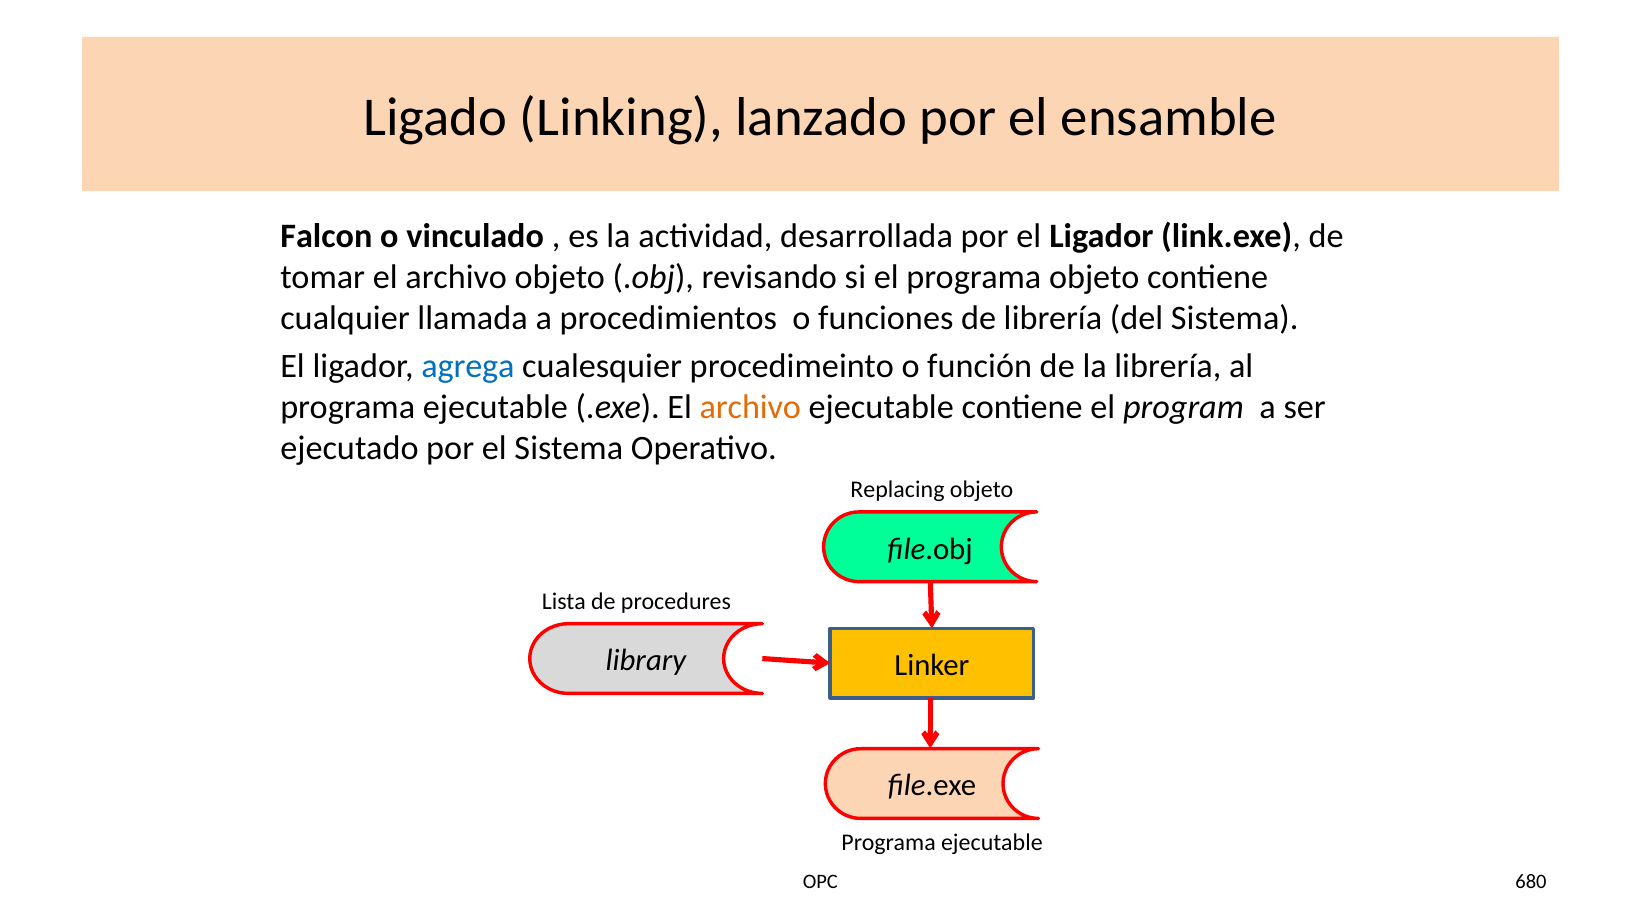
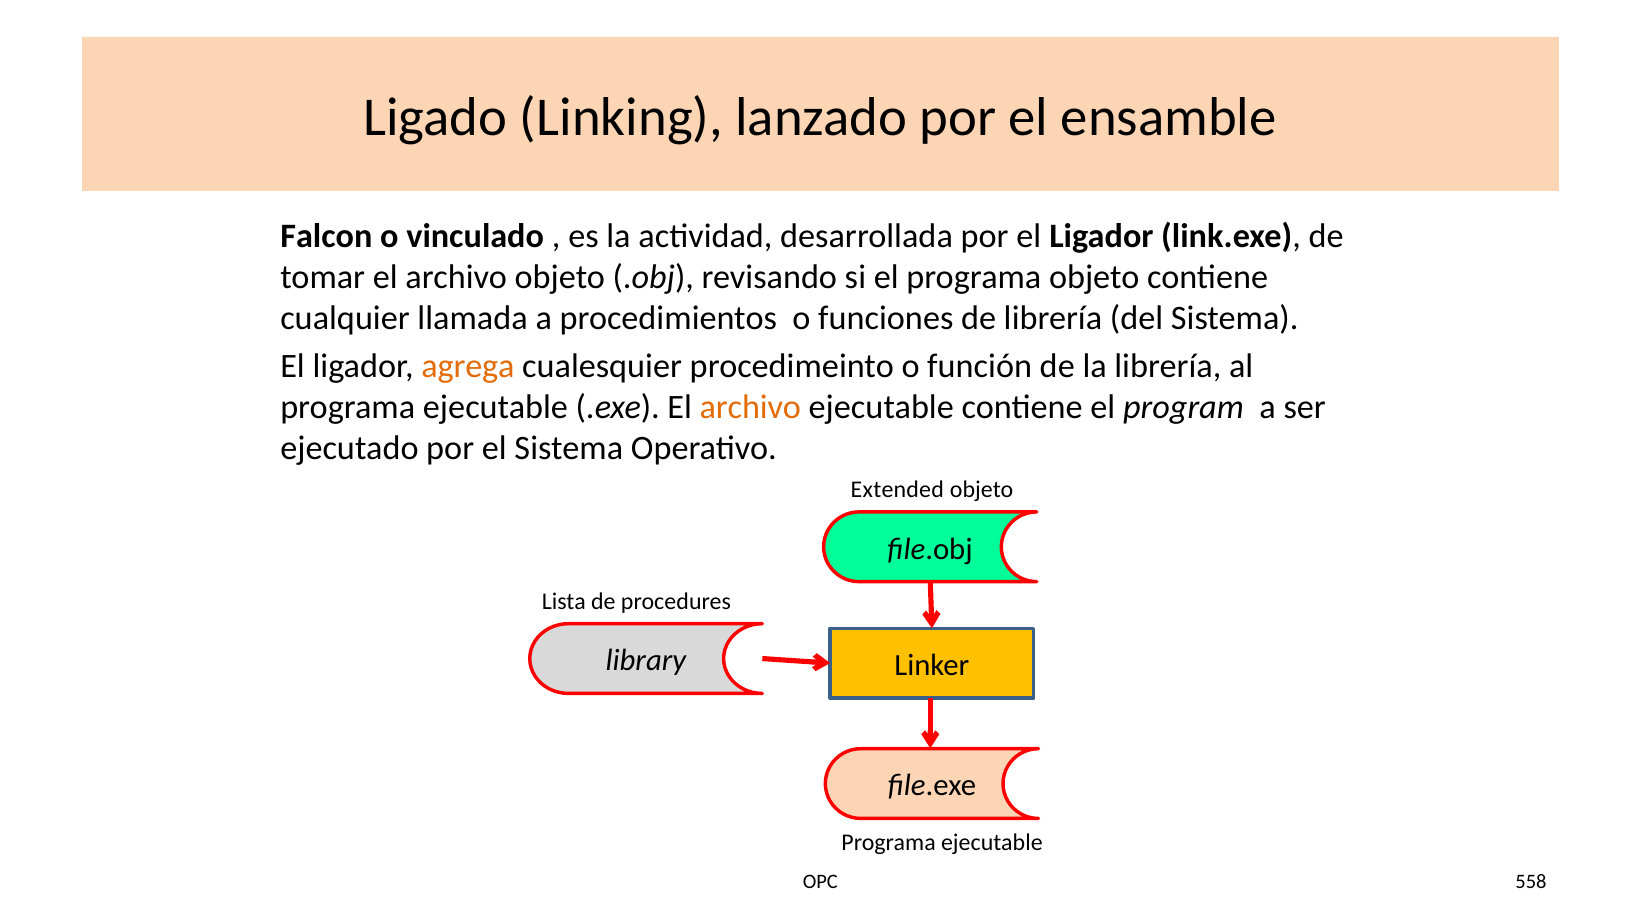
agrega colour: blue -> orange (468, 366)
Replacing: Replacing -> Extended (897, 489)
680: 680 -> 558 (1531, 881)
